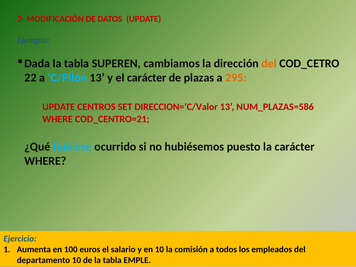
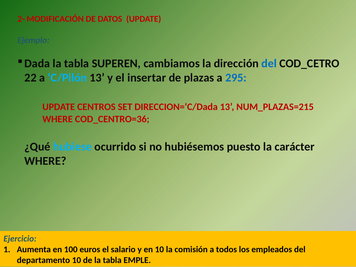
del colour: orange -> blue (269, 64)
el carácter: carácter -> insertar (147, 78)
295 colour: orange -> blue (236, 78)
DIRECCION=‘C/Valor: DIRECCION=‘C/Valor -> DIRECCION=‘C/Dada (176, 107)
NUM_PLAZAS=586: NUM_PLAZAS=586 -> NUM_PLAZAS=215 (275, 107)
COD_CENTRO=21: COD_CENTRO=21 -> COD_CENTRO=36 (112, 119)
